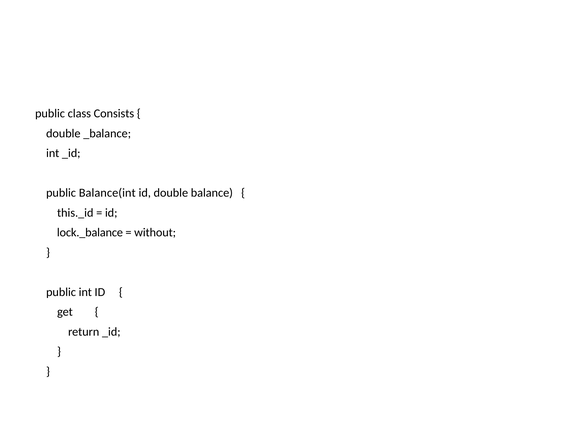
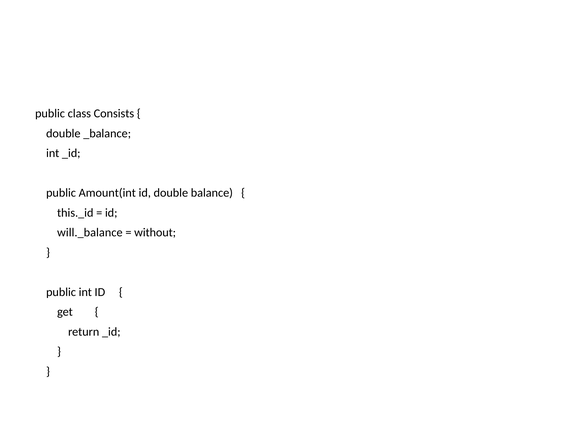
Balance(int: Balance(int -> Amount(int (107, 193)
lock._balance: lock._balance -> will._balance (90, 232)
